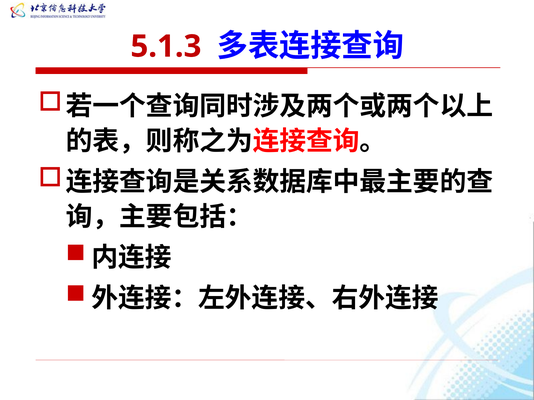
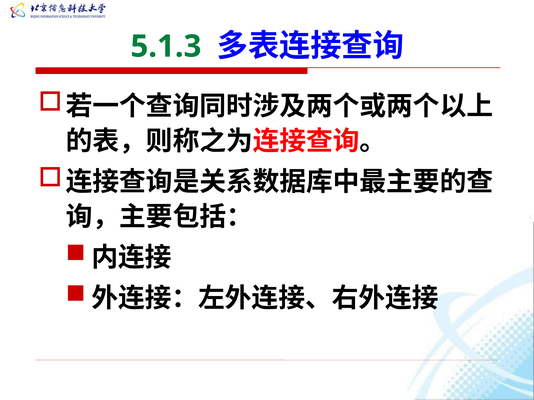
5.1.3 colour: red -> green (166, 46)
